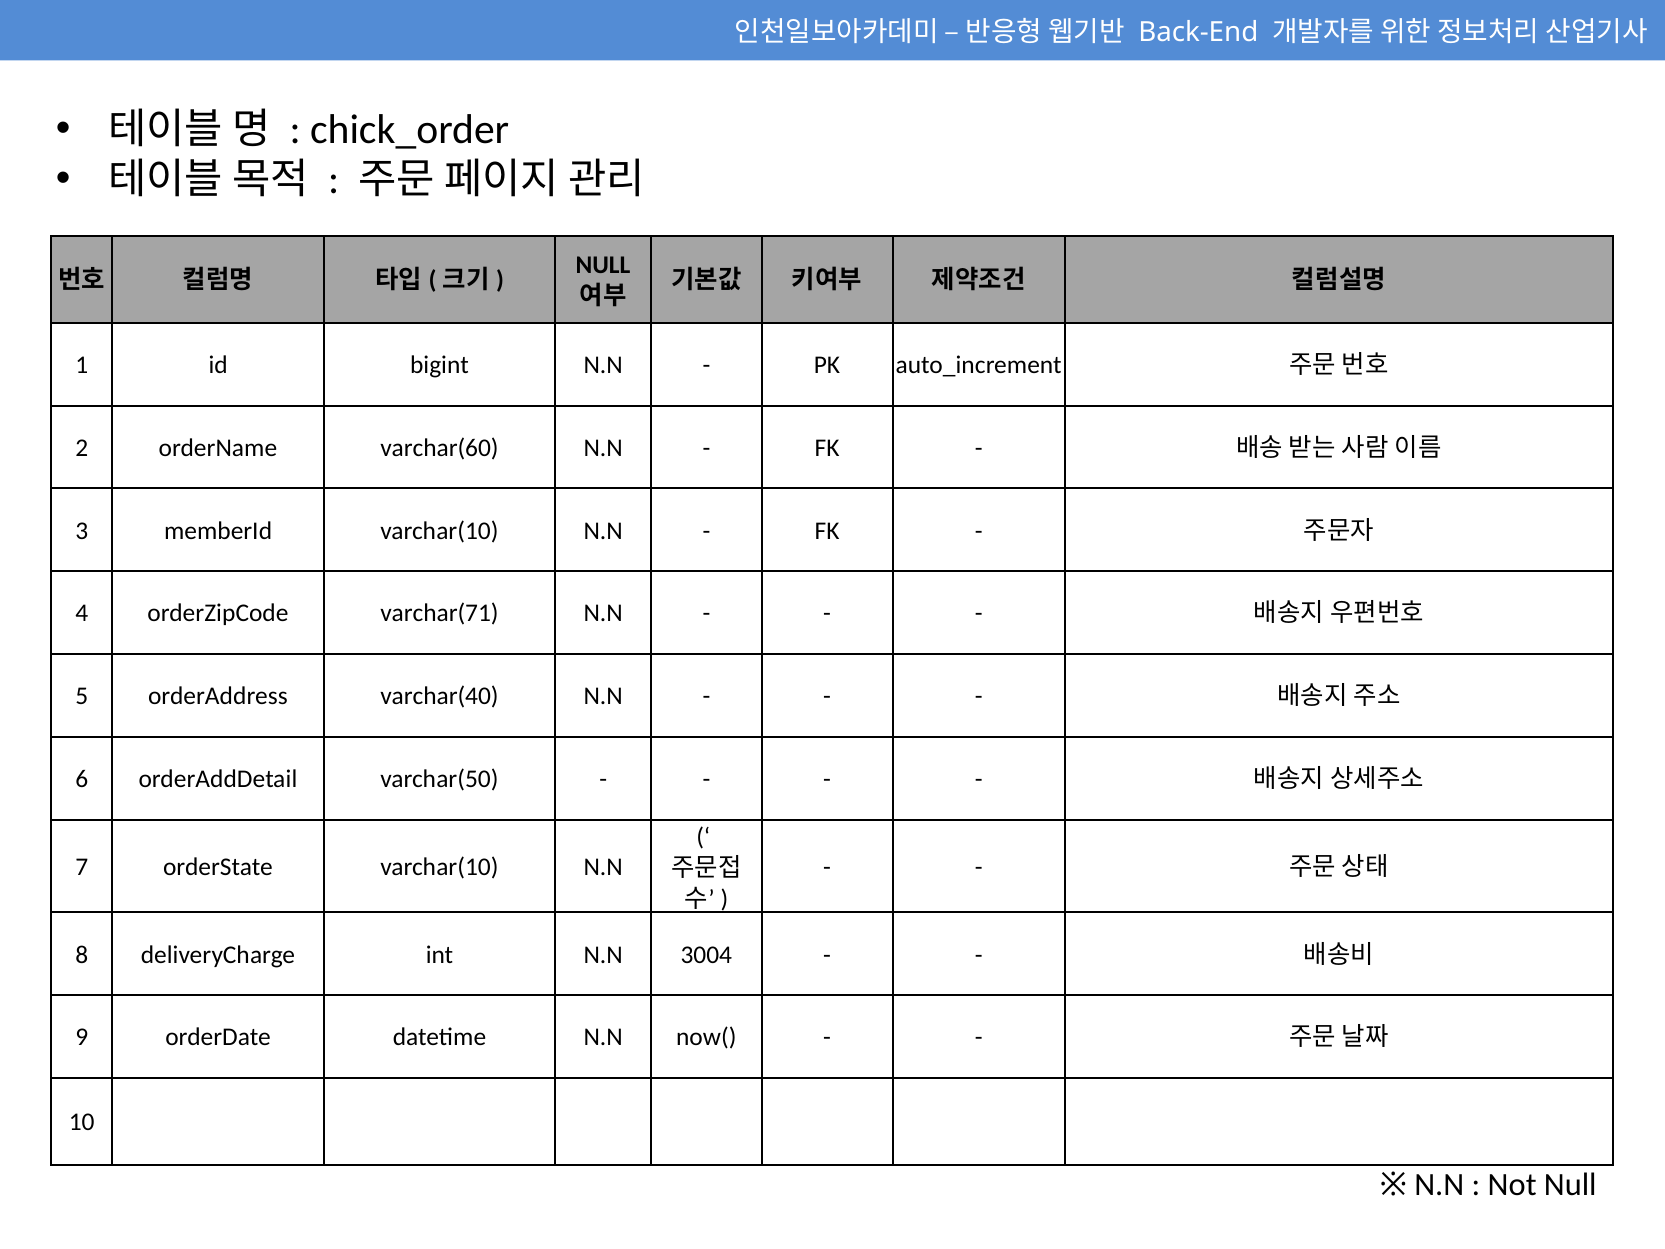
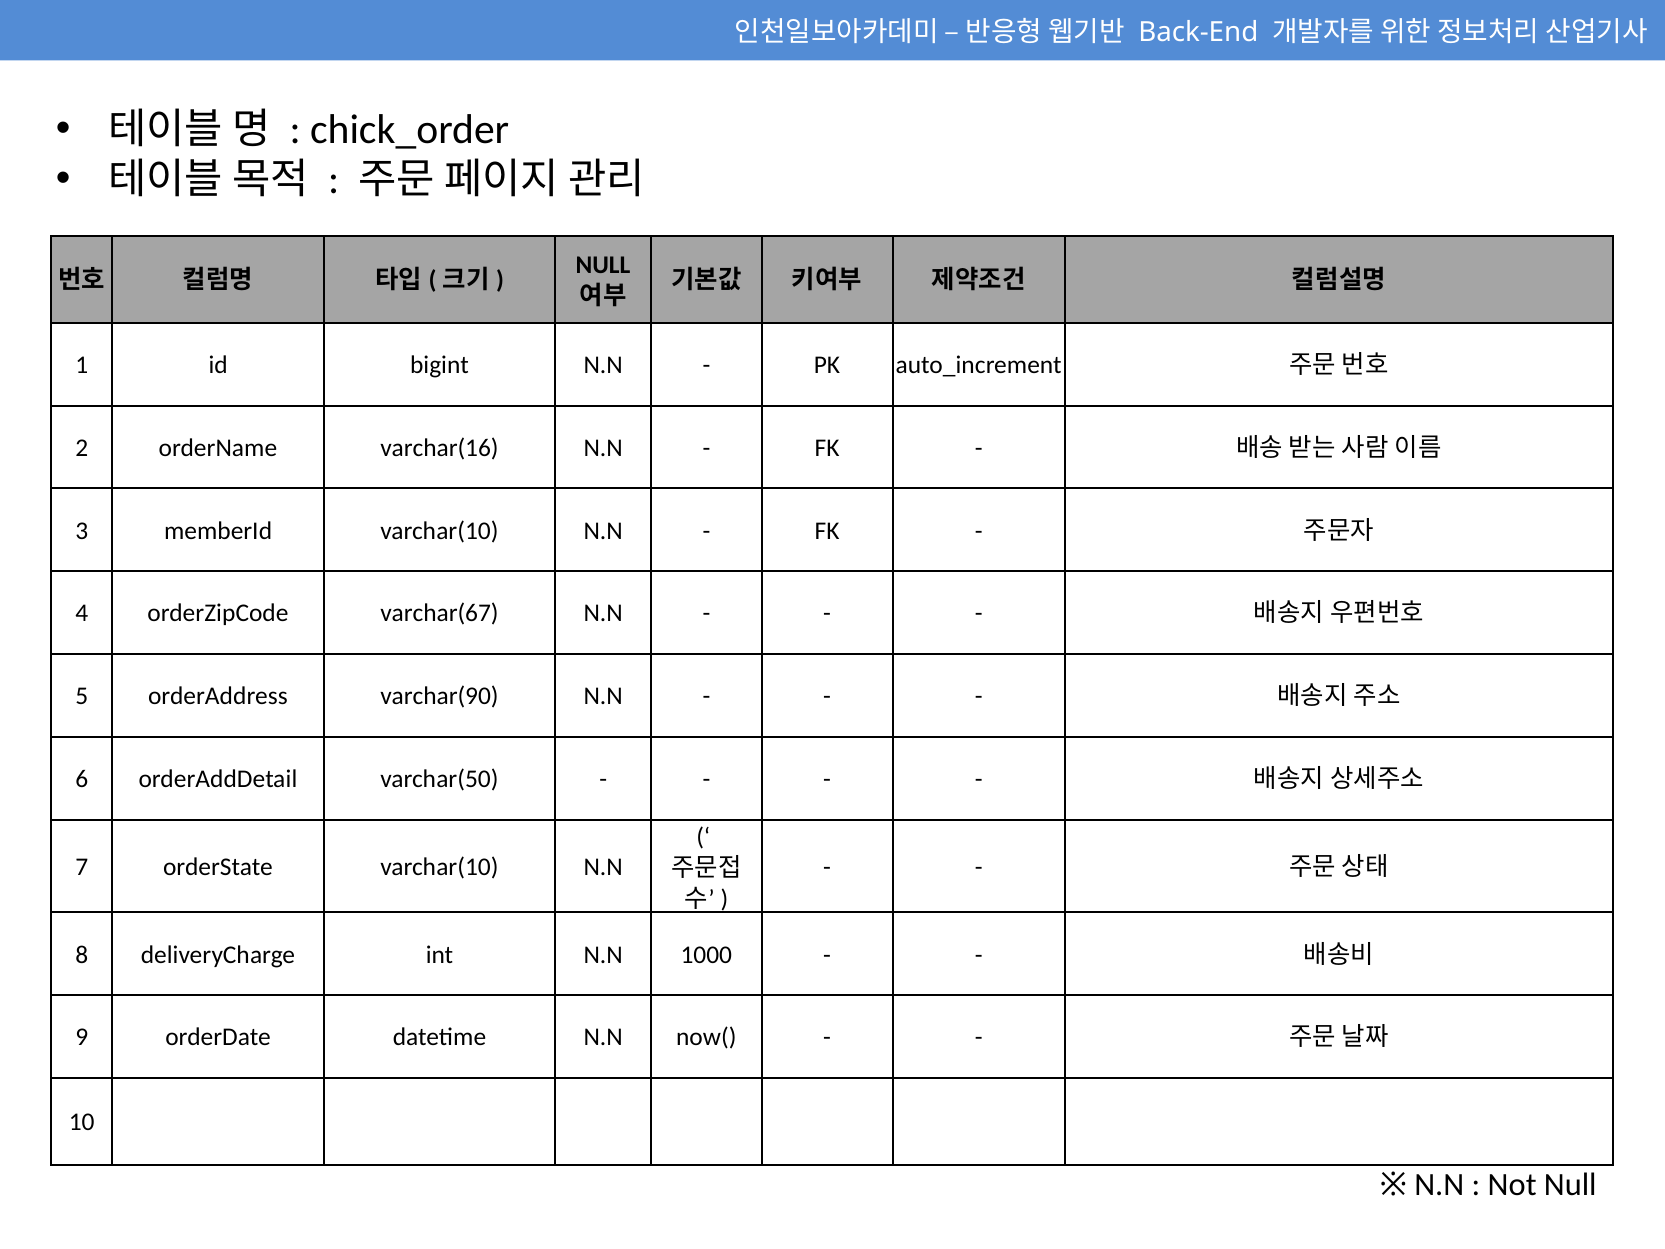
varchar(60: varchar(60 -> varchar(16 (439, 448)
varchar(71: varchar(71 -> varchar(67 (439, 613)
varchar(40: varchar(40 -> varchar(90 (439, 696)
3004: 3004 -> 1000 (706, 955)
